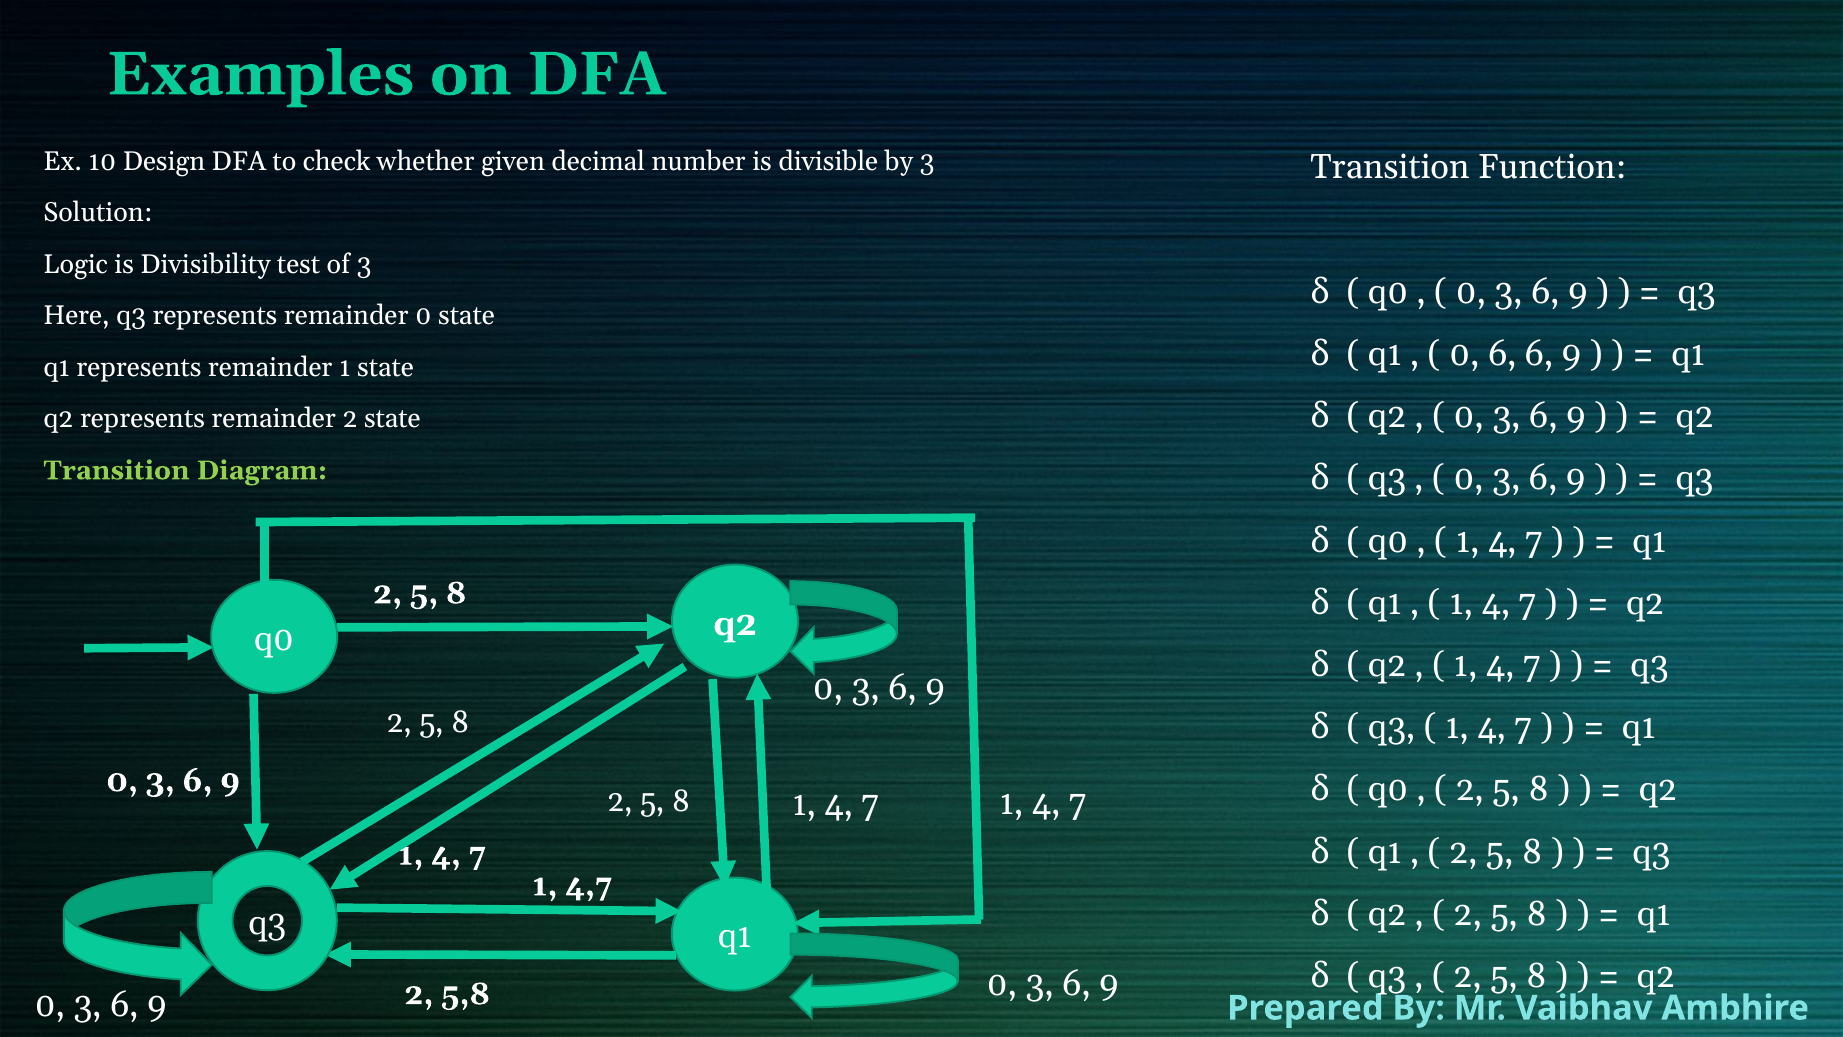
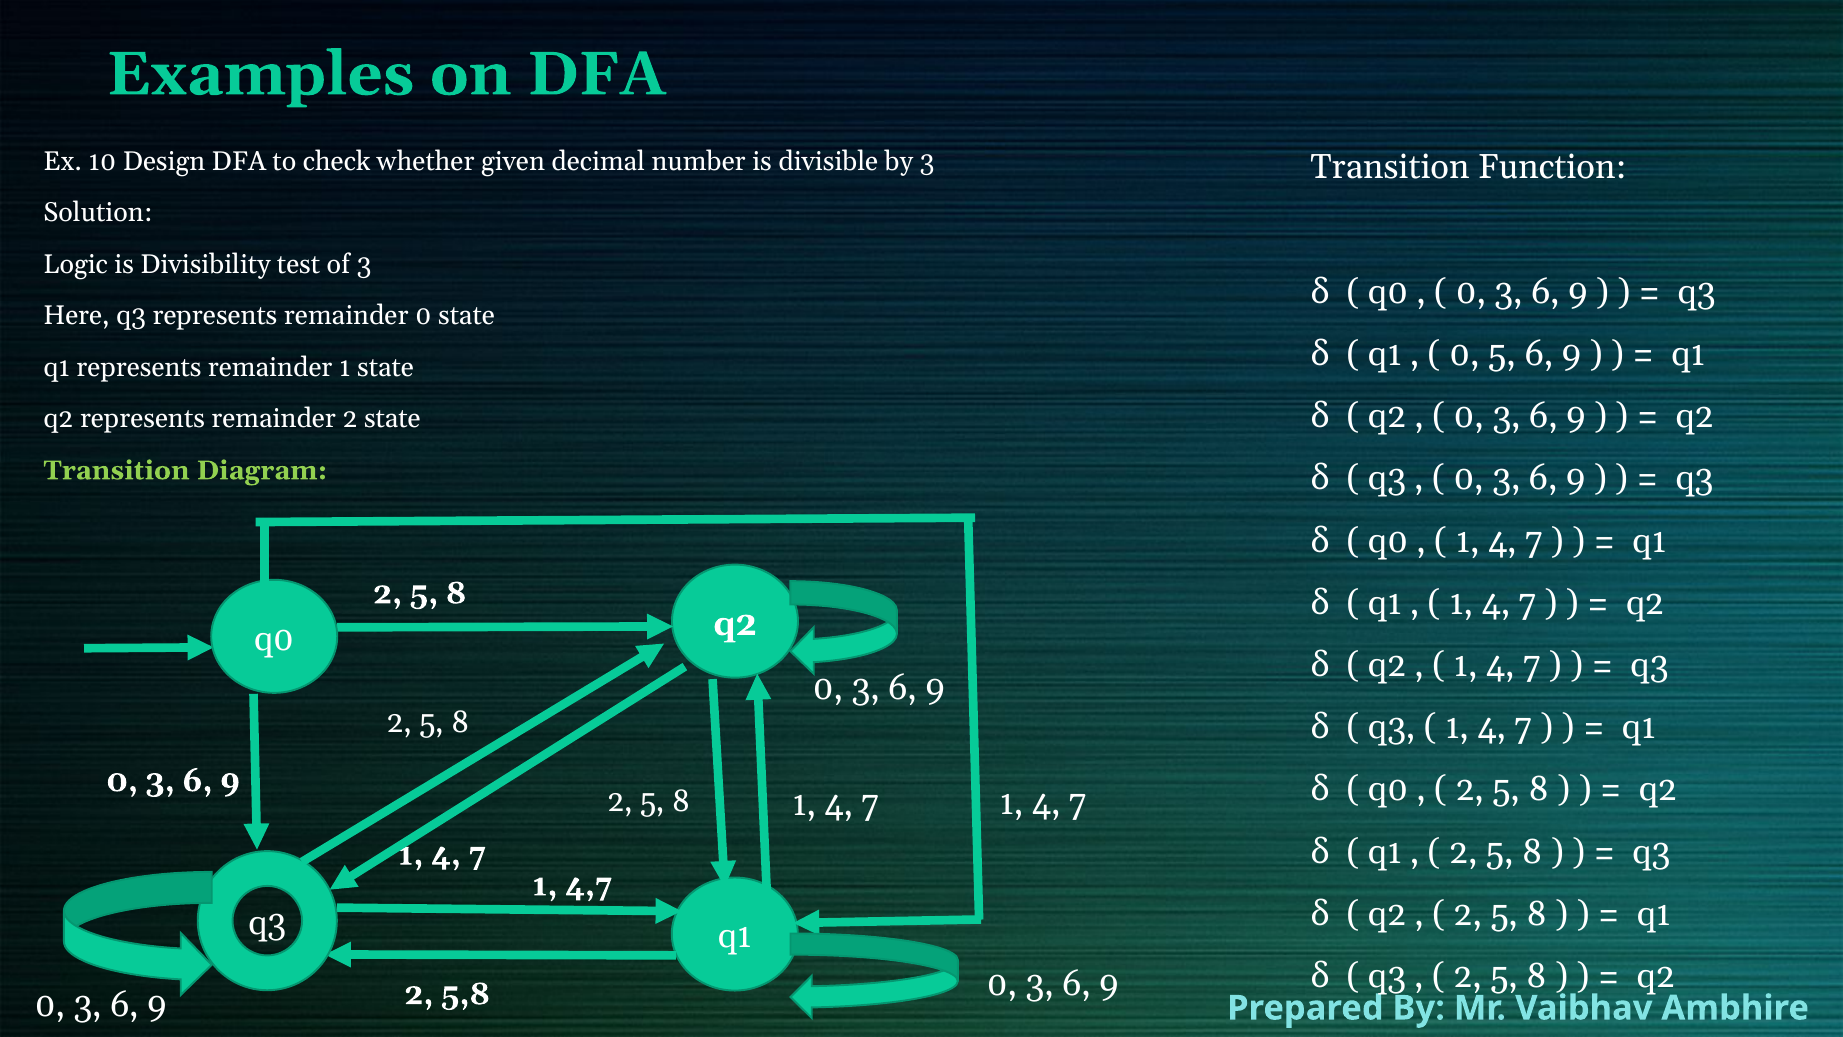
0 6: 6 -> 5 (1502, 354)
